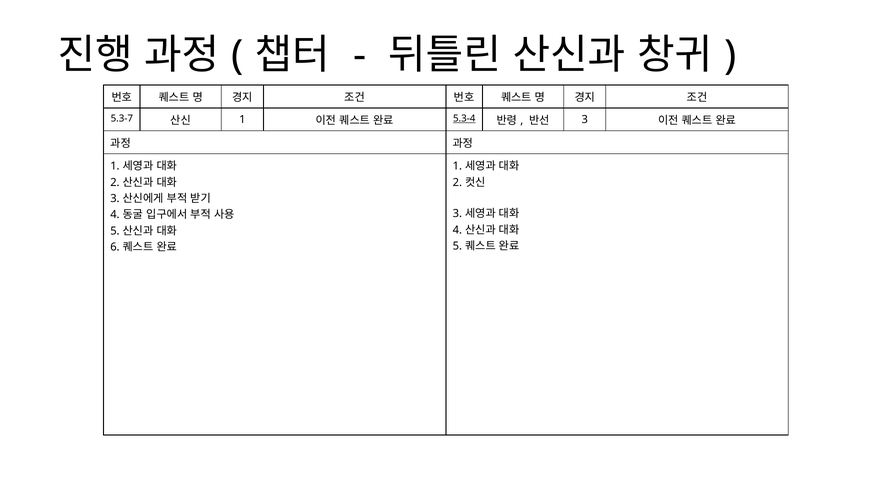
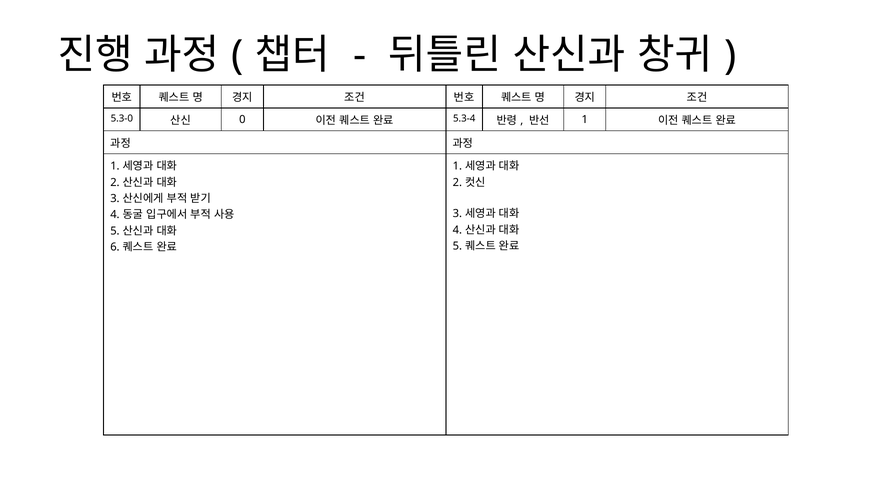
5.3-7: 5.3-7 -> 5.3-0 (122, 118)
1: 1 -> 0 (242, 119)
5.3-4 underline: present -> none (464, 118)
3: 3 -> 1 (585, 119)
